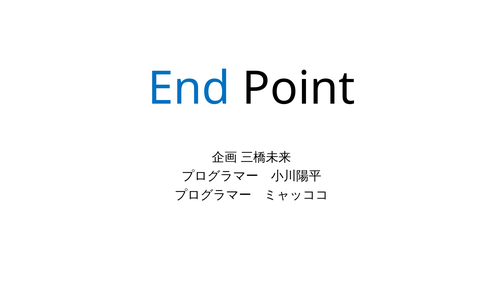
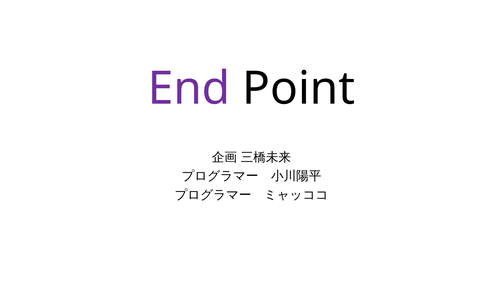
End colour: blue -> purple (189, 89)
